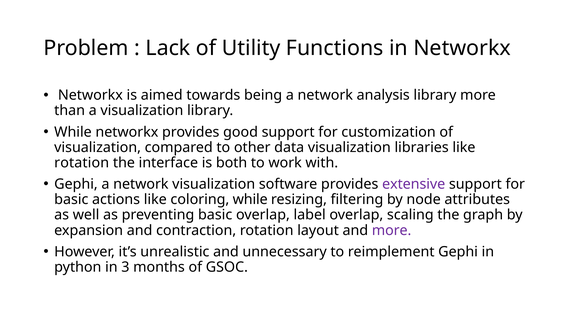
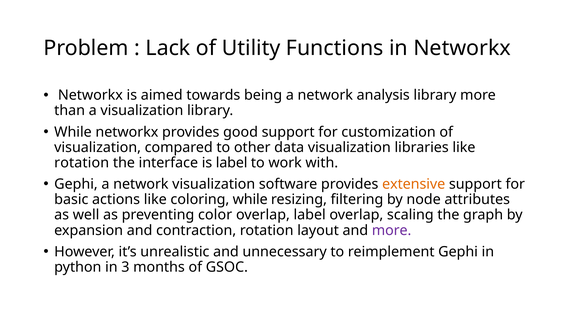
is both: both -> label (232, 163)
extensive colour: purple -> orange (414, 184)
preventing basic: basic -> color (215, 215)
